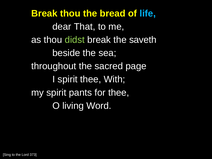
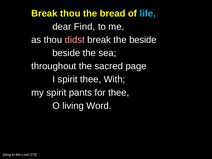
That: That -> Find (85, 27)
didst colour: light green -> pink (75, 40)
the saveth: saveth -> beside (143, 40)
